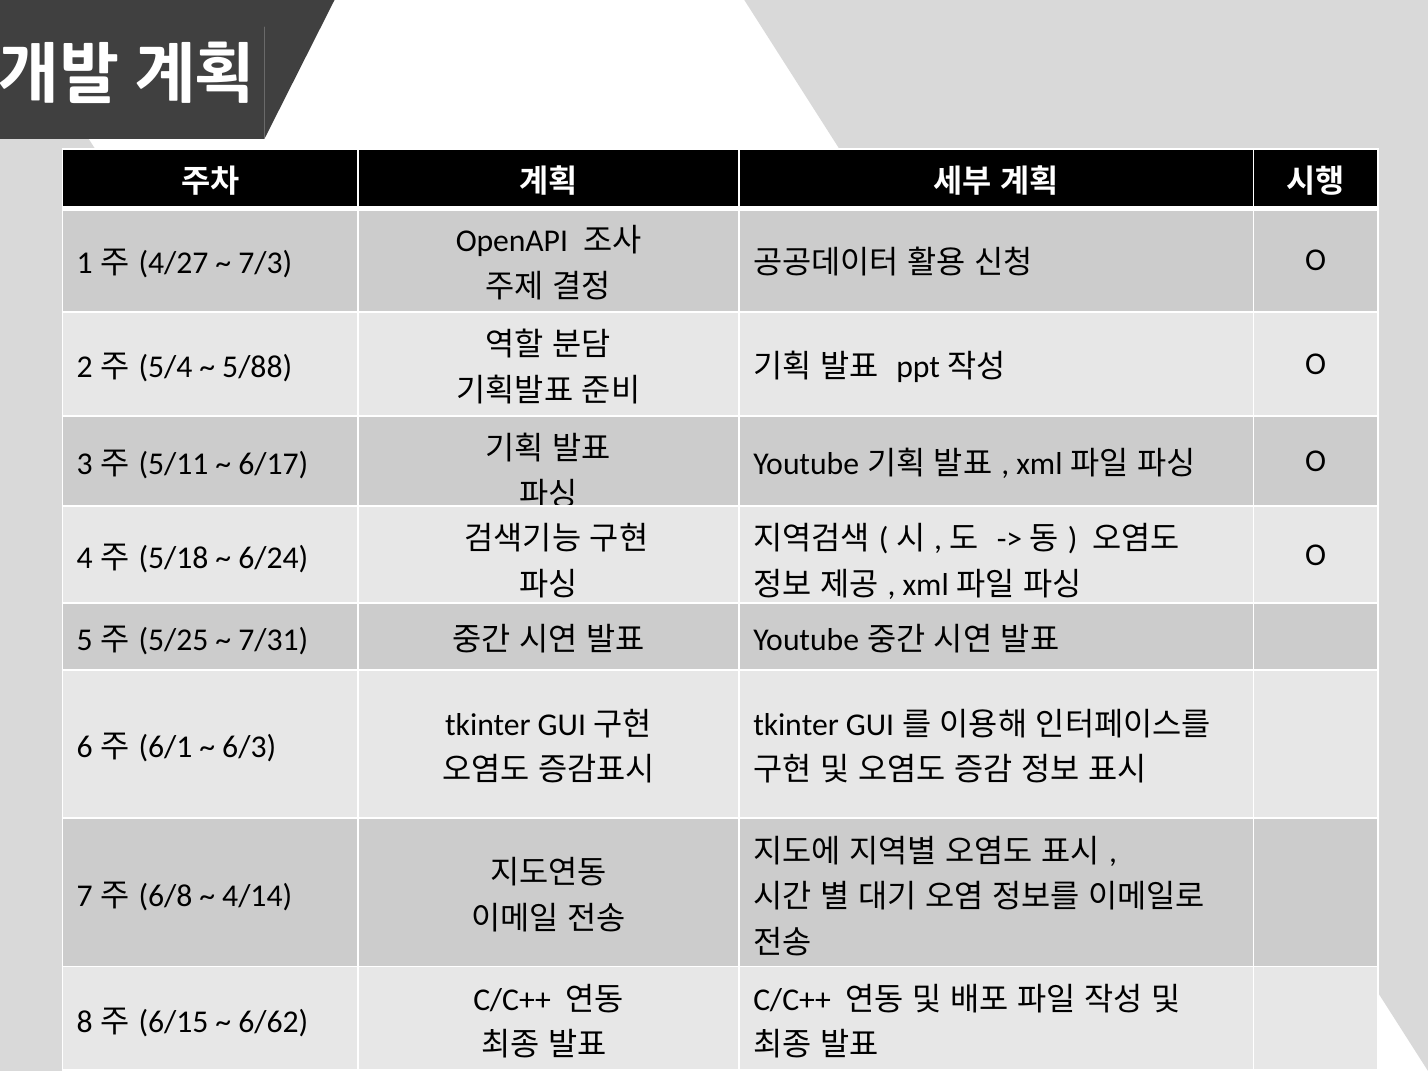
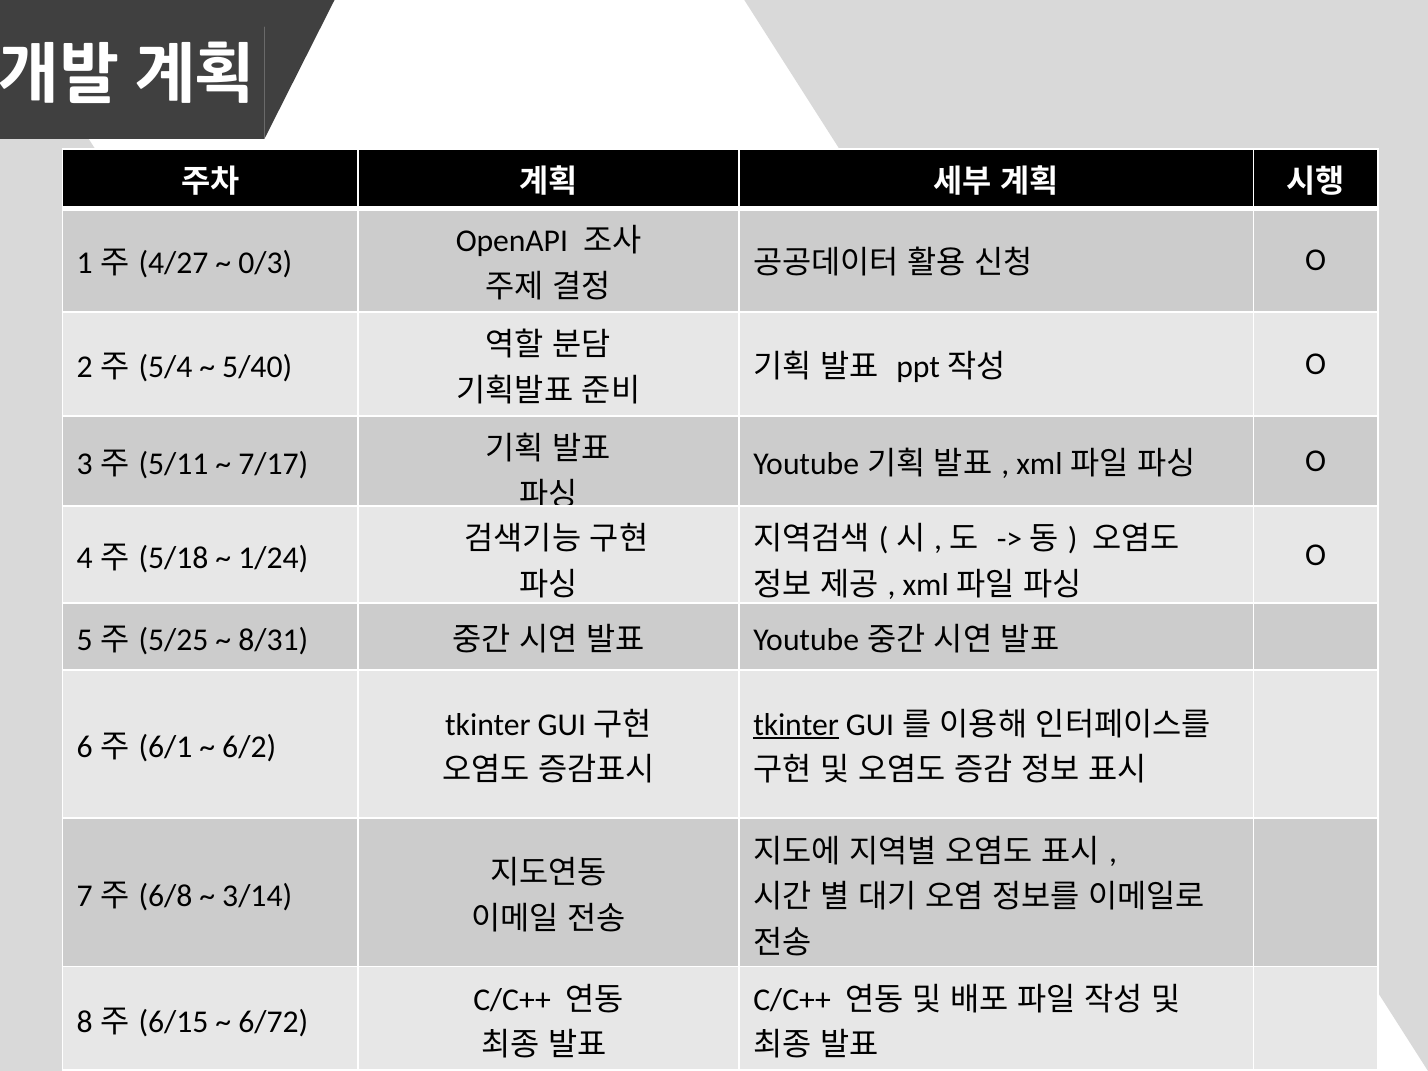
7/3: 7/3 -> 0/3 (265, 263)
5/88: 5/88 -> 5/40 (257, 367)
6/17: 6/17 -> 7/17 (273, 464)
6/24: 6/24 -> 1/24 (273, 558)
7/31: 7/31 -> 8/31 (273, 640)
tkinter underline: none -> present (796, 725)
6/3: 6/3 -> 6/2 (249, 748)
4/14: 4/14 -> 3/14 (257, 896)
6/62: 6/62 -> 6/72 (273, 1022)
